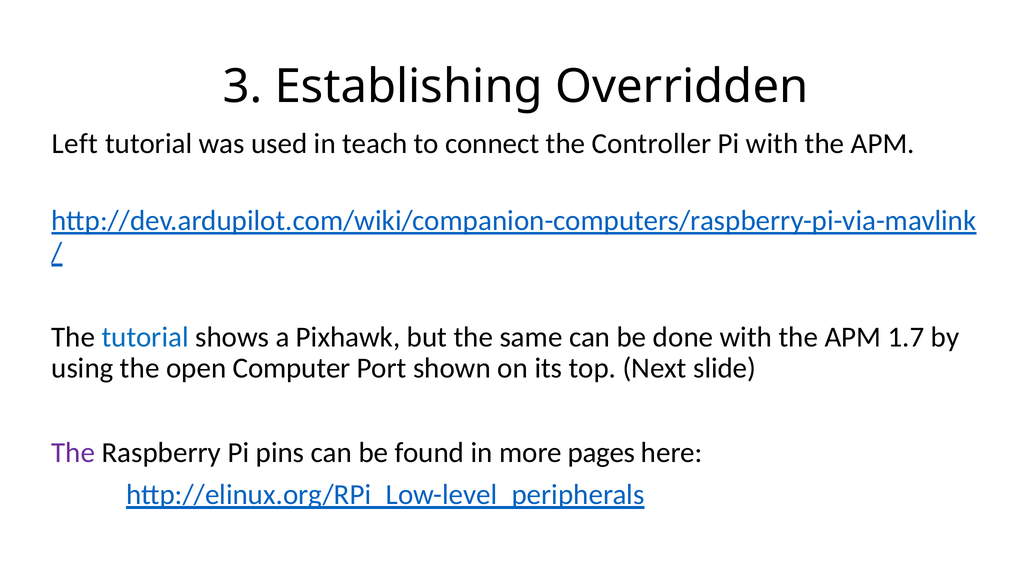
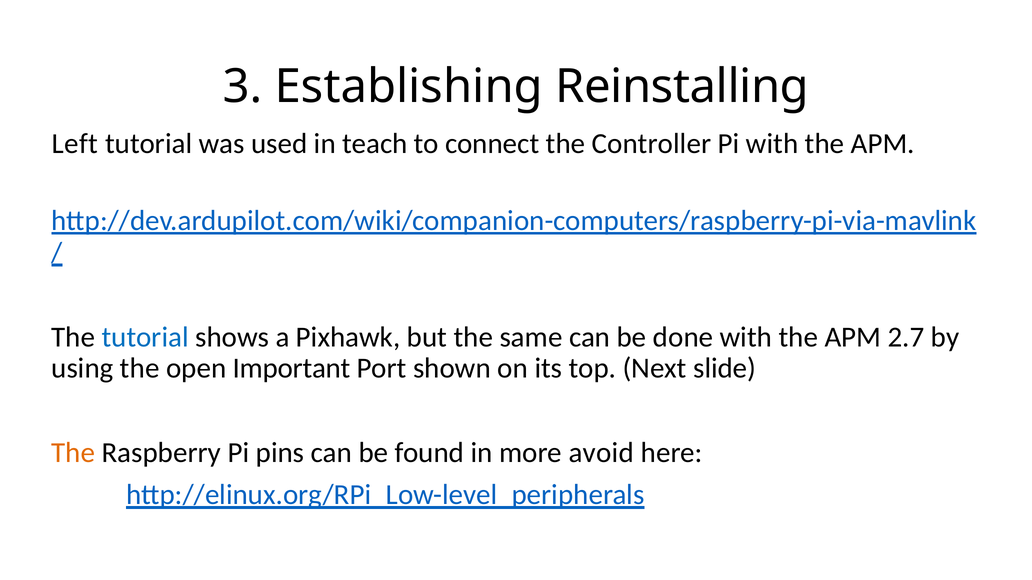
Overridden: Overridden -> Reinstalling (682, 87)
1.7: 1.7 -> 2.7 (906, 337)
Computer: Computer -> Important (292, 369)
The colour: purple -> orange (73, 453)
pages: pages -> avoid (601, 453)
